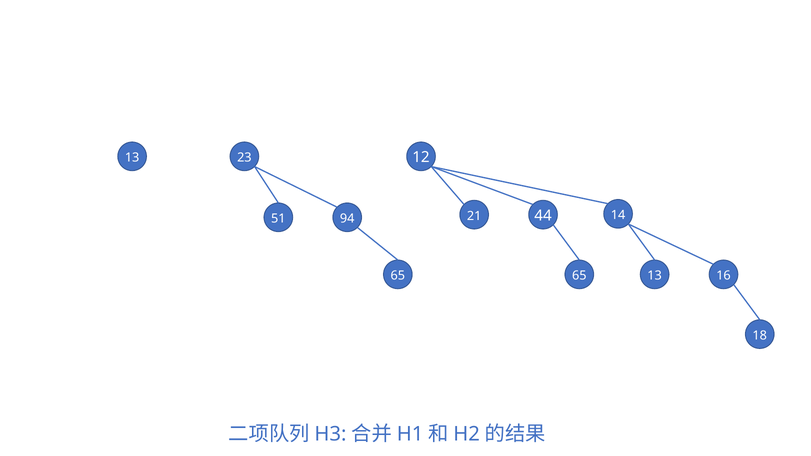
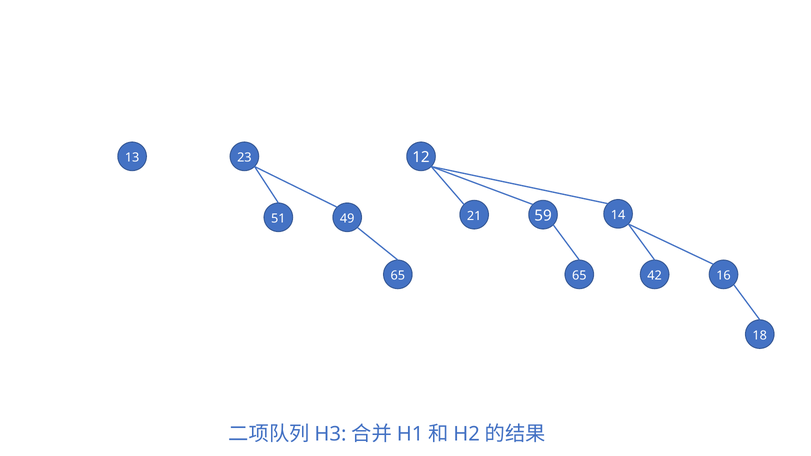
44: 44 -> 59 (543, 216)
94: 94 -> 49 (347, 219)
65 13: 13 -> 42 (655, 276)
